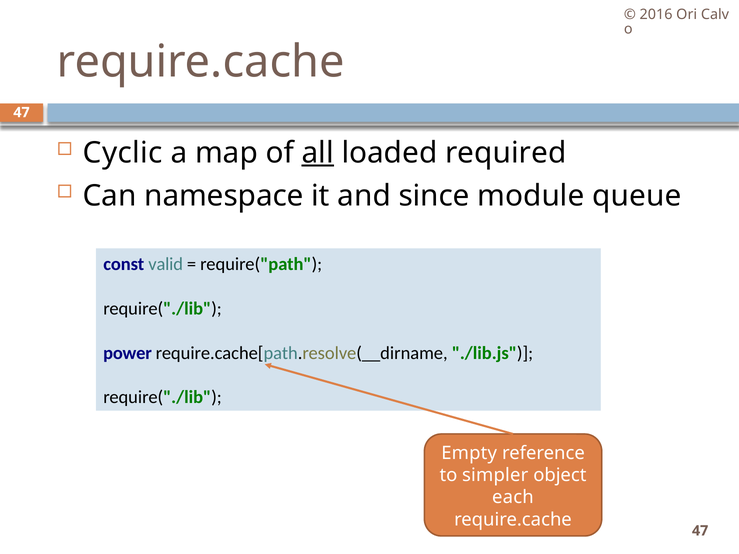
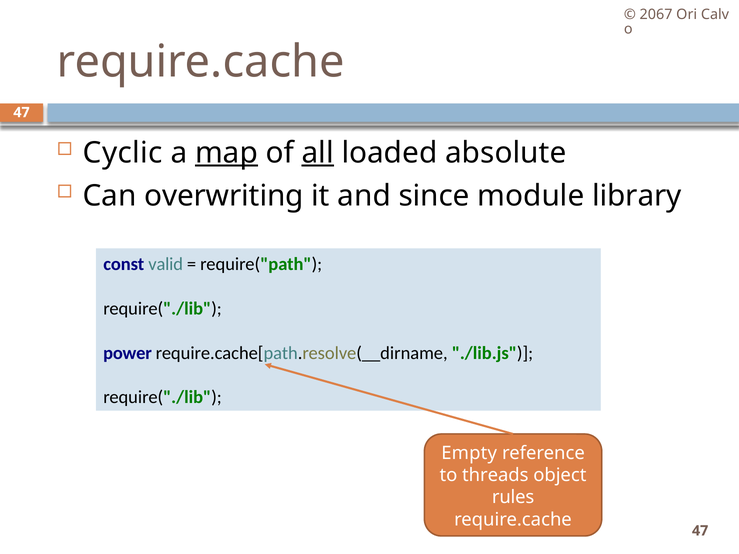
2016: 2016 -> 2067 (656, 15)
map underline: none -> present (227, 153)
required: required -> absolute (506, 153)
namespace: namespace -> overwriting (224, 196)
queue: queue -> library (637, 196)
simpler: simpler -> threads (495, 475)
each: each -> rules (513, 498)
